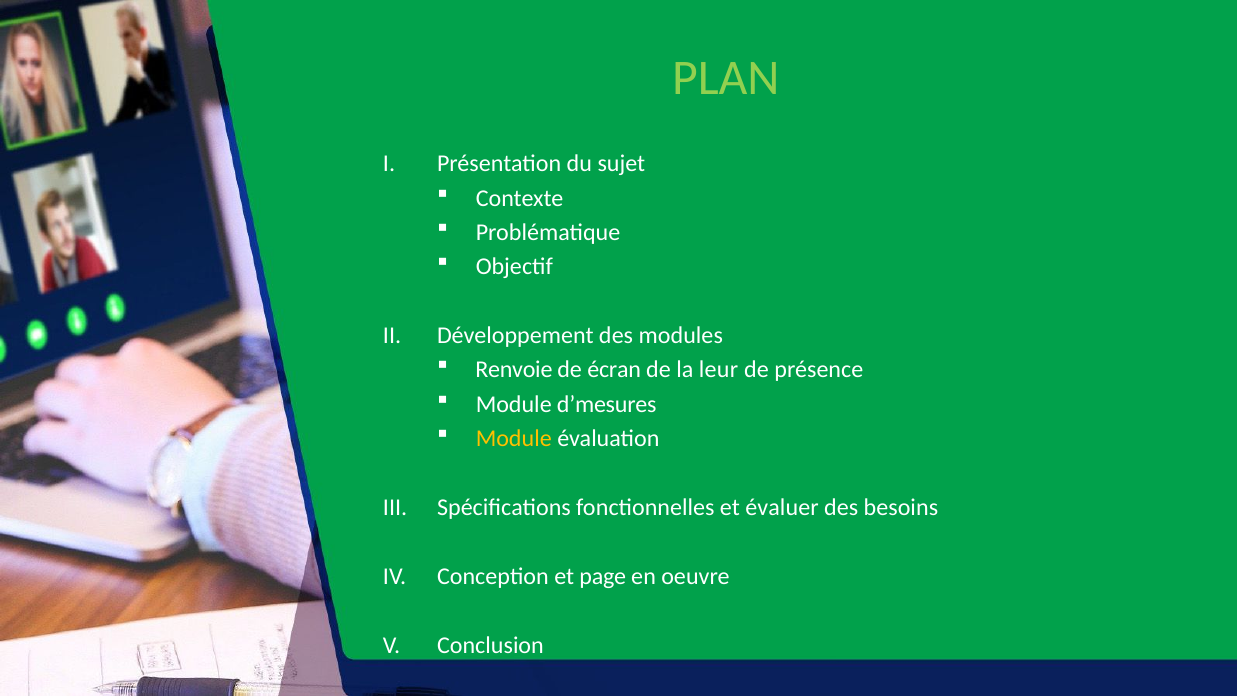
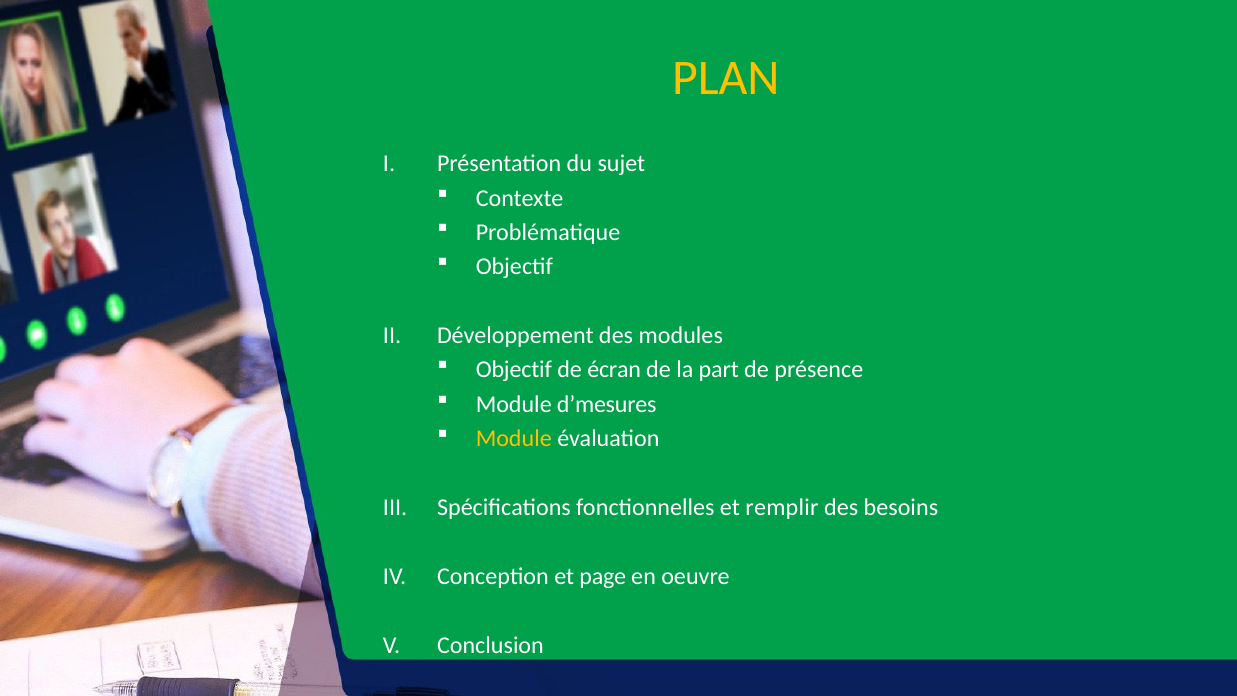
PLAN colour: light green -> yellow (726, 78)
Renvoie: Renvoie -> Objectif (514, 370)
leur: leur -> part (719, 370)
évaluer: évaluer -> remplir (782, 507)
